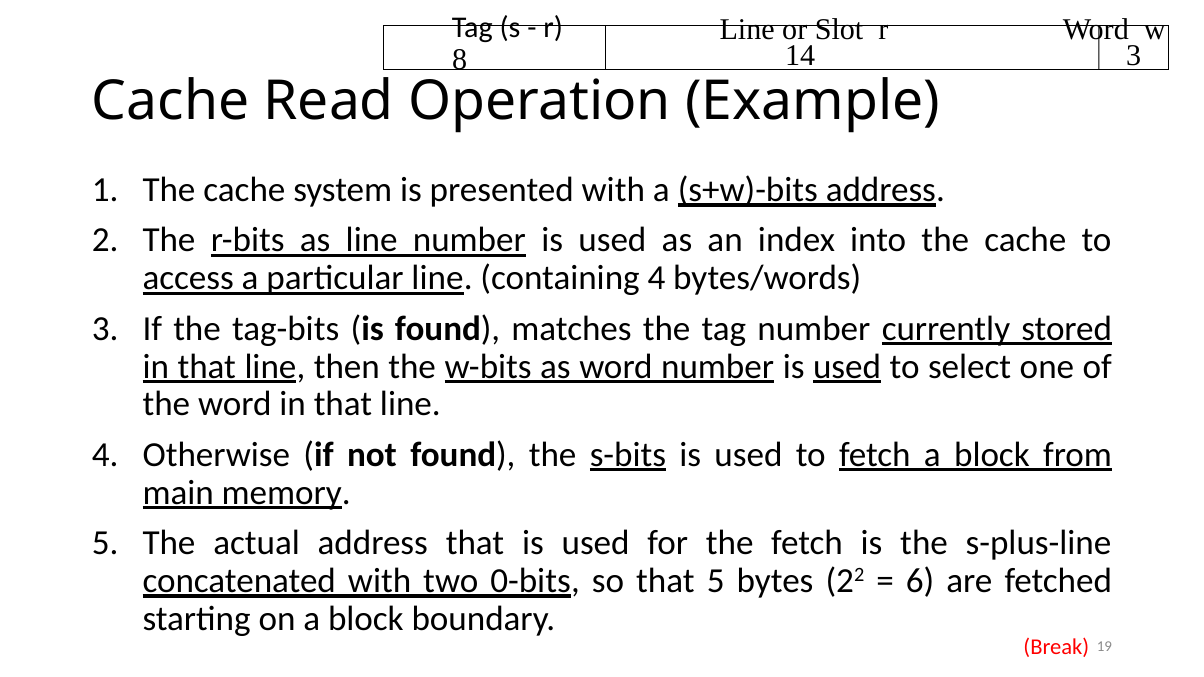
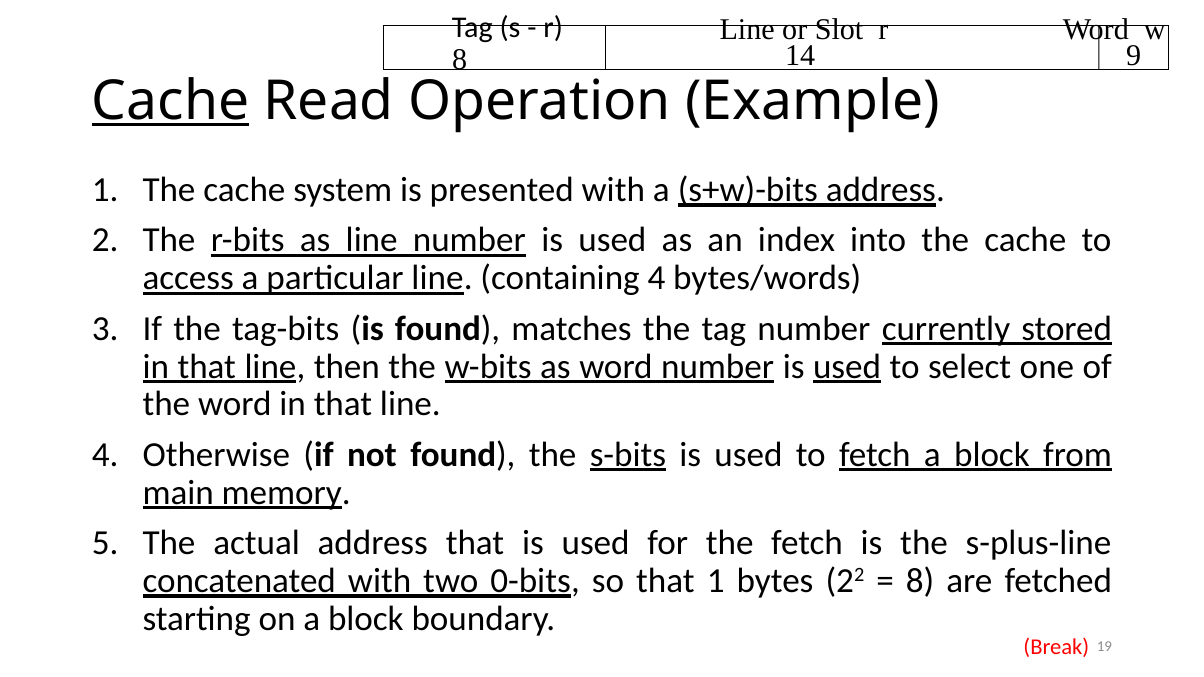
14 3: 3 -> 9 (1134, 56)
Cache underline: none -> present (171, 101)
that 5: 5 -> 1 (716, 581)
6: 6 -> 8 (920, 581)
